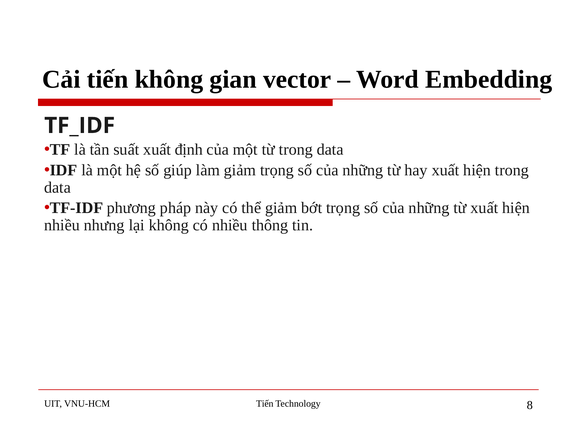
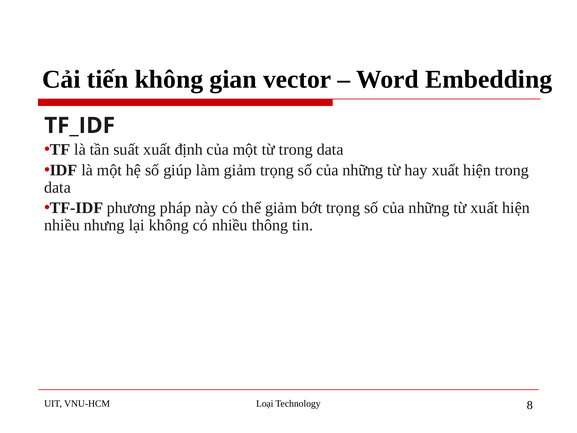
VNU-HCM Tiến: Tiến -> Loại (265, 403)
